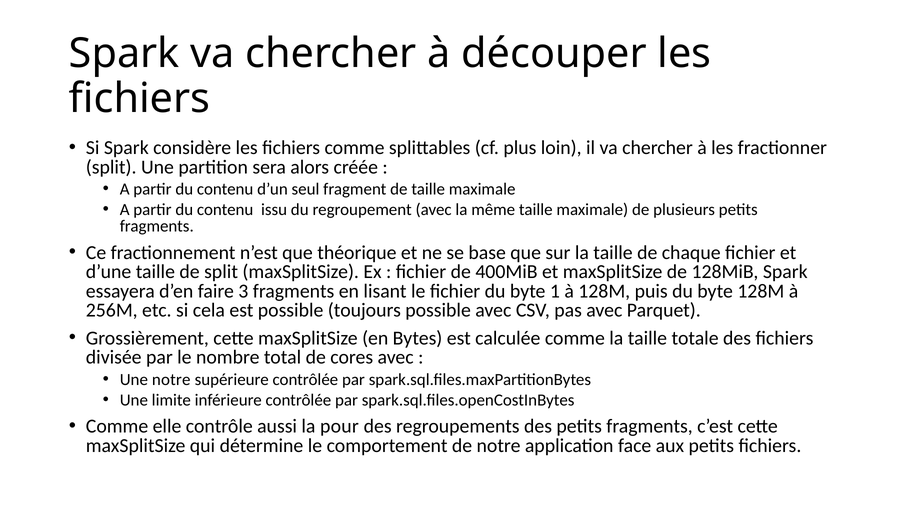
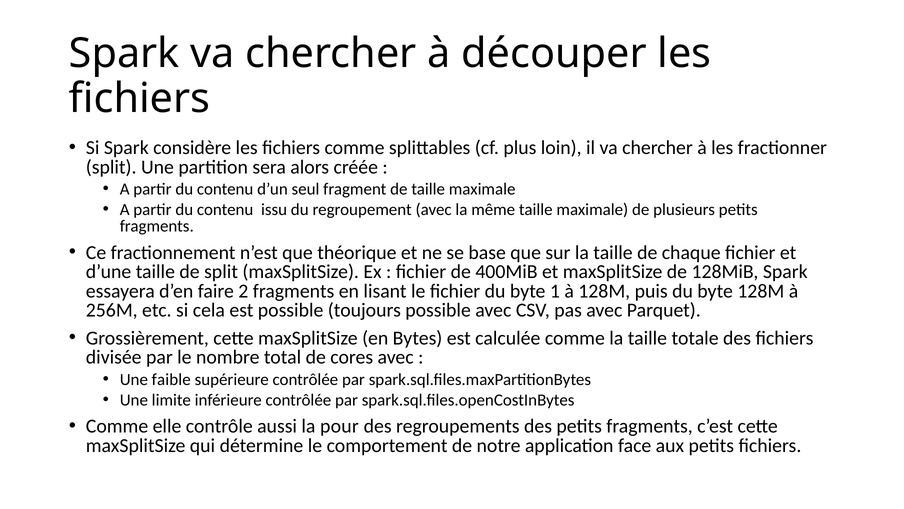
3: 3 -> 2 (243, 291)
Une notre: notre -> faible (171, 379)
